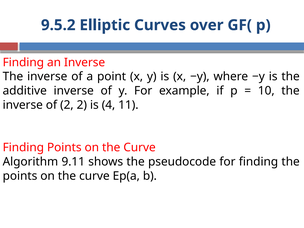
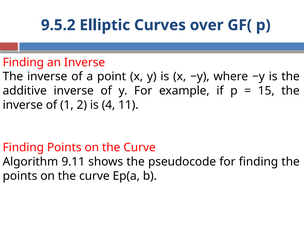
10: 10 -> 15 (266, 91)
of 2: 2 -> 1 (67, 105)
